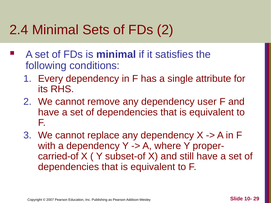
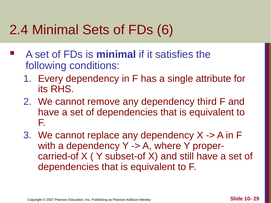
FDs 2: 2 -> 6 (165, 30)
user: user -> third (207, 102)
